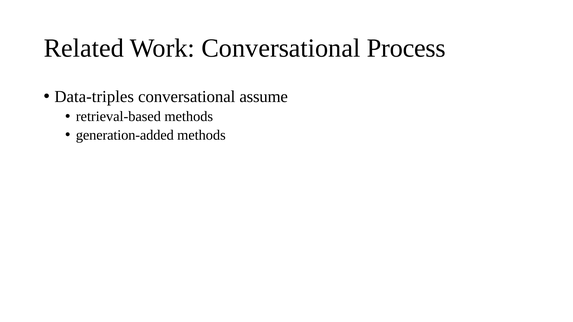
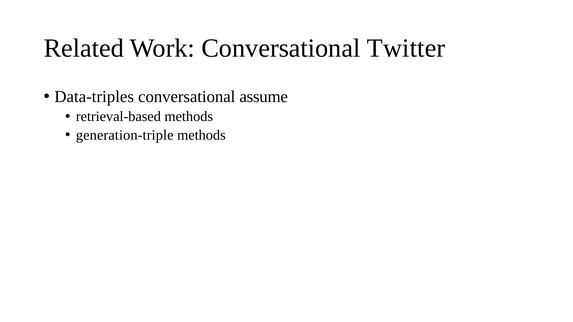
Process: Process -> Twitter (406, 48)
generation-added: generation-added -> generation-triple (125, 135)
